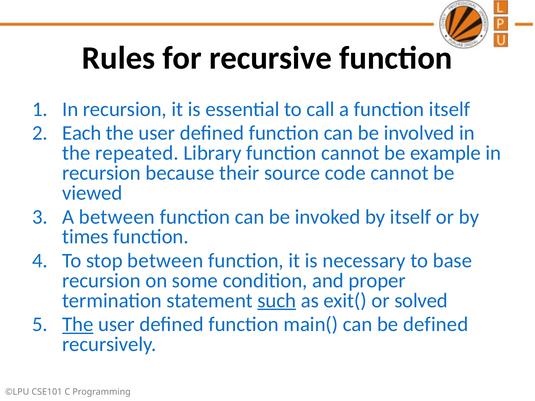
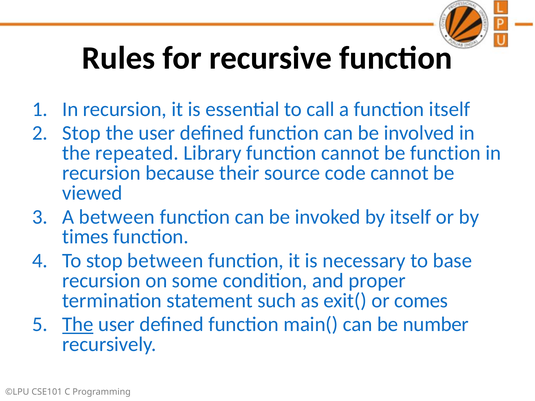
Each: Each -> Stop (82, 133)
be example: example -> function (445, 153)
such underline: present -> none (277, 301)
solved: solved -> comes (421, 301)
be defined: defined -> number (436, 324)
